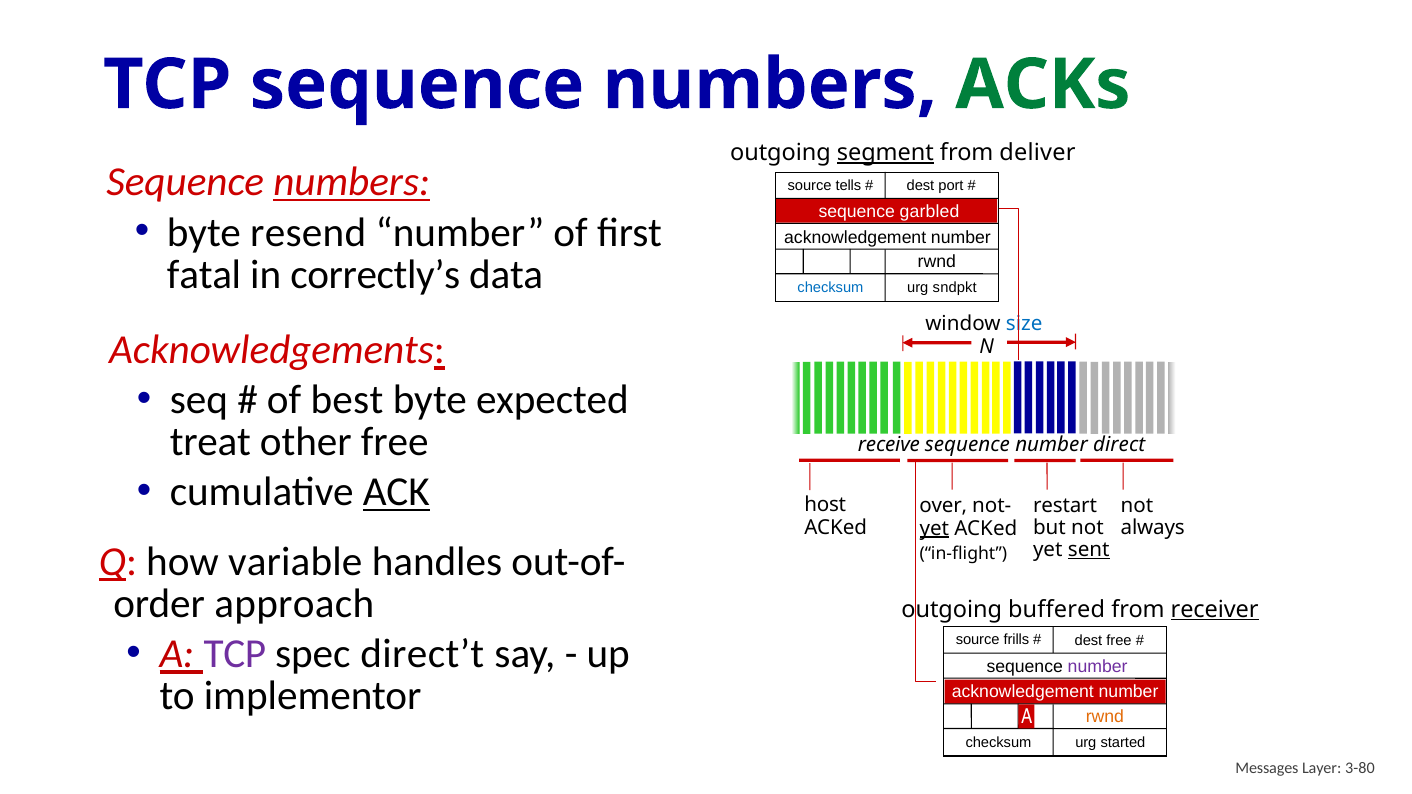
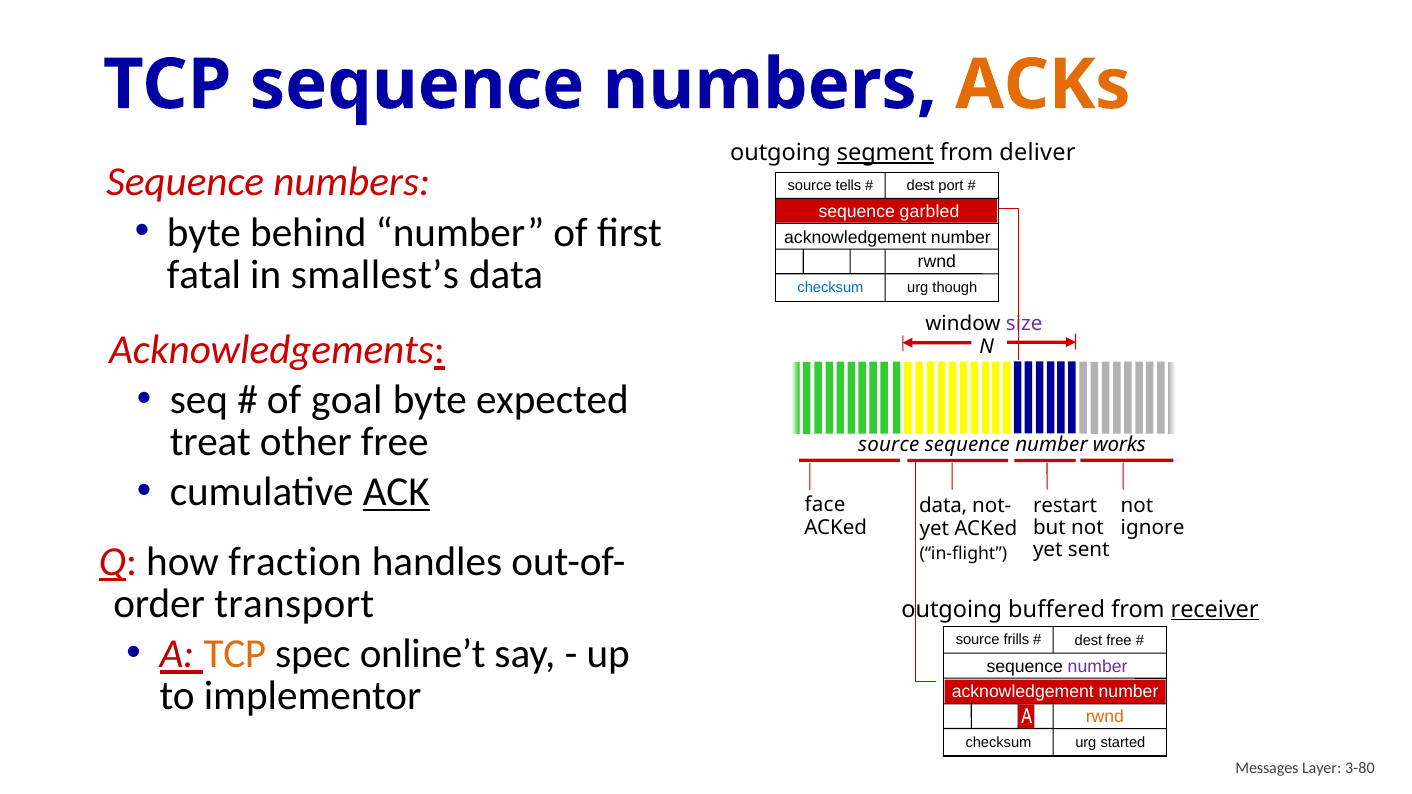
ACKs colour: green -> orange (1043, 85)
numbers underline: present -> none (352, 182)
resend: resend -> behind (308, 233)
correctly’s: correctly’s -> smallest’s (375, 275)
sndpkt: sndpkt -> though (955, 288)
size colour: blue -> purple (1024, 324)
best: best -> goal (347, 400)
receive: receive -> source (889, 445)
direct: direct -> works (1119, 445)
host: host -> face (825, 505)
over: over -> data (943, 506)
yet underline: present -> none (934, 528)
always: always -> ignore (1153, 528)
sent underline: present -> none (1089, 550)
variable: variable -> fraction (295, 562)
approach: approach -> transport (294, 604)
TCP colour: purple -> orange (235, 654)
direct’t: direct’t -> online’t (423, 654)
